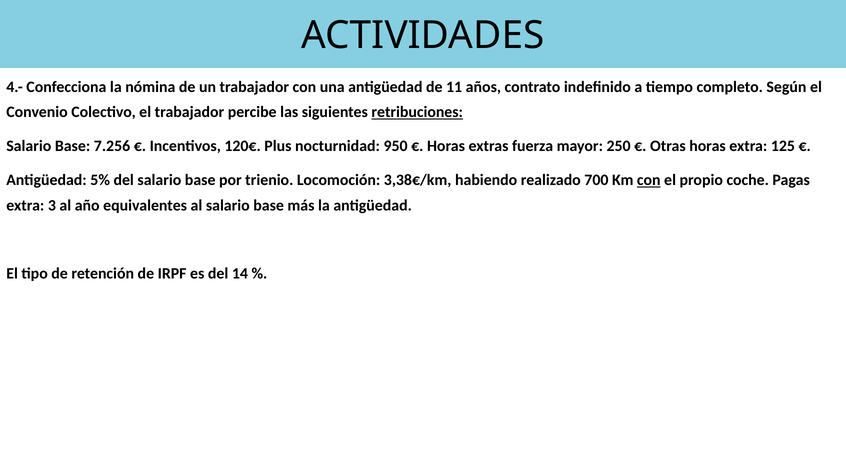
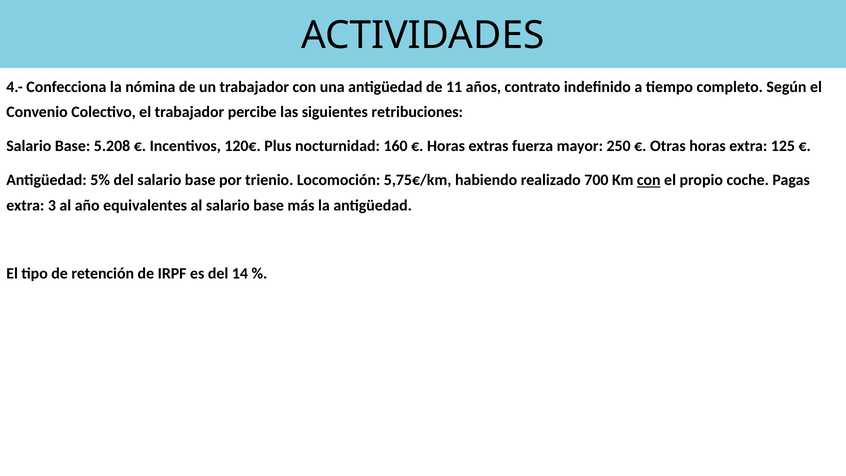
retribuciones underline: present -> none (417, 112)
7.256: 7.256 -> 5.208 (112, 146)
950: 950 -> 160 (396, 146)
3,38€/km: 3,38€/km -> 5,75€/km (418, 180)
